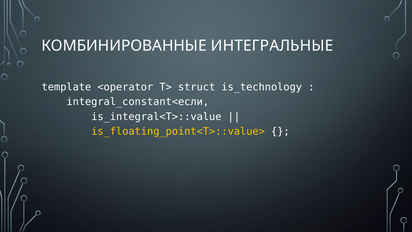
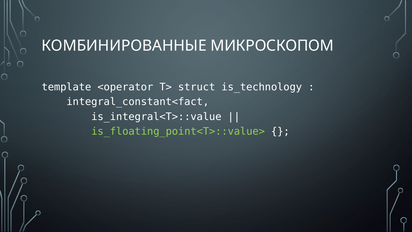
ИНТЕГРАЛЬНЫЕ: ИНТЕГРАЛЬНЫЕ -> МИКРОСКОПОМ (272, 46)
integral_constant<если: integral_constant<если -> integral_constant<fact (138, 102)
is_floating_point<T>::value> colour: yellow -> light green (178, 131)
